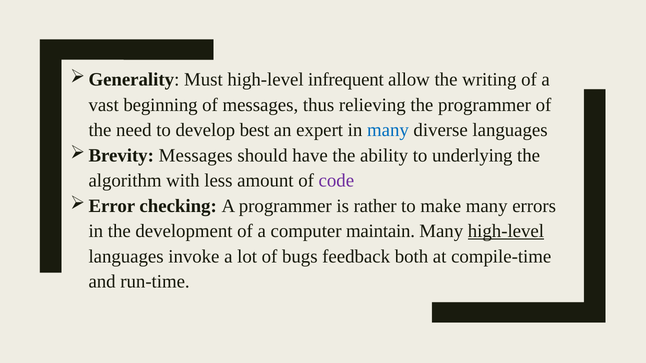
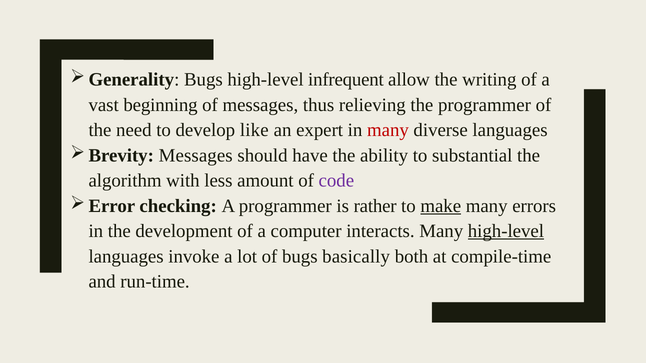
Must: Must -> Bugs (203, 80)
best: best -> like (254, 130)
many colour: blue -> red (388, 130)
underlying: underlying -> substantial (472, 156)
make underline: none -> present (441, 206)
maintain: maintain -> interacts (380, 231)
feedback: feedback -> basically (356, 257)
